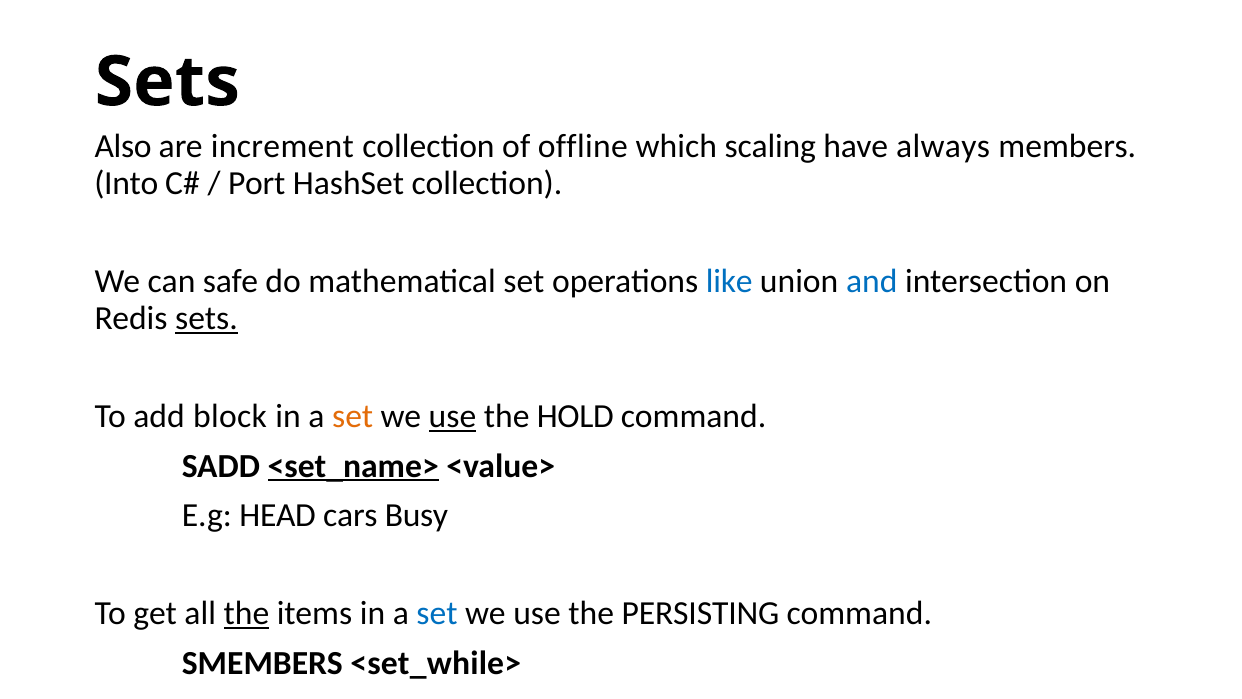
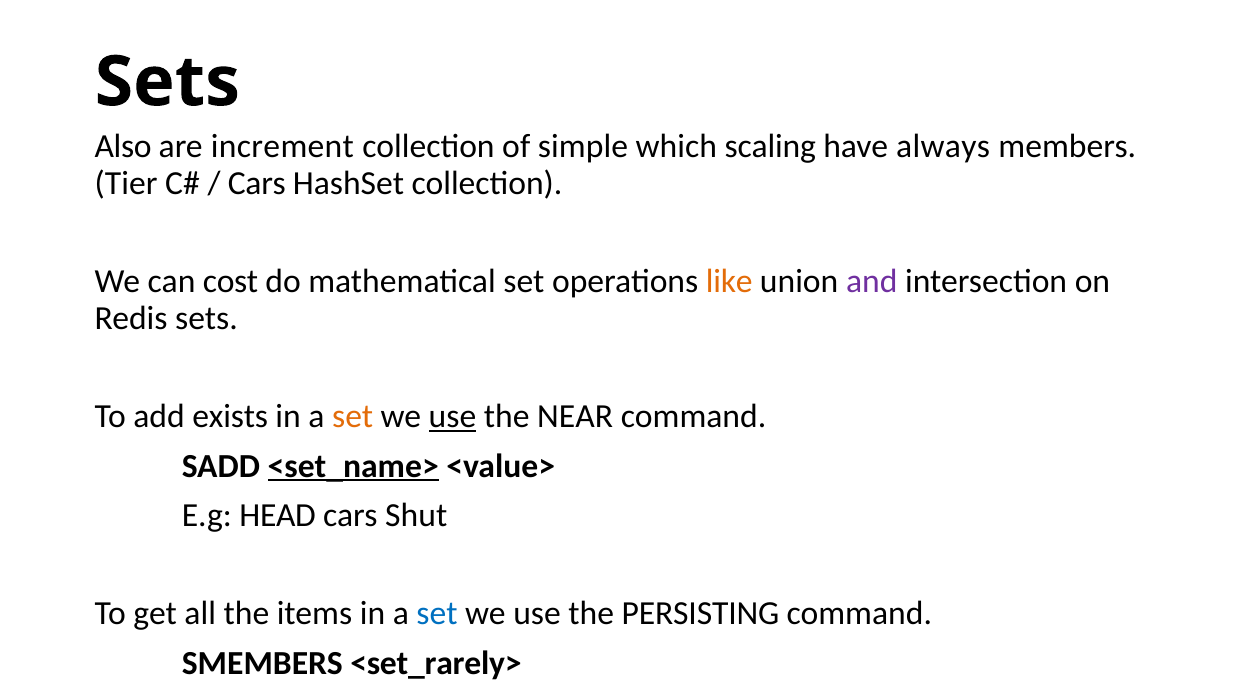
offline: offline -> simple (583, 147)
Into: Into -> Tier (126, 183)
Port: Port -> Cars (257, 183)
safe: safe -> cost (231, 282)
like colour: blue -> orange (729, 282)
and colour: blue -> purple (872, 282)
sets underline: present -> none (206, 318)
block: block -> exists (230, 416)
HOLD: HOLD -> NEAR (575, 416)
Busy: Busy -> Shut (416, 515)
the underline: present -> none (246, 613)
<set_while>: <set_while> -> <set_rarely> (436, 663)
